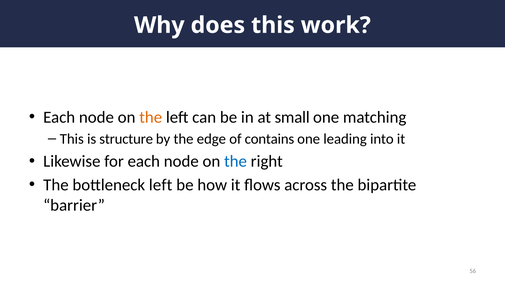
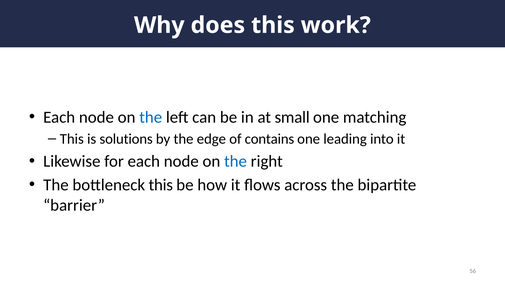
the colour: orange -> blue (151, 117)
structure: structure -> solutions (126, 139)
bottleneck left: left -> this (161, 185)
